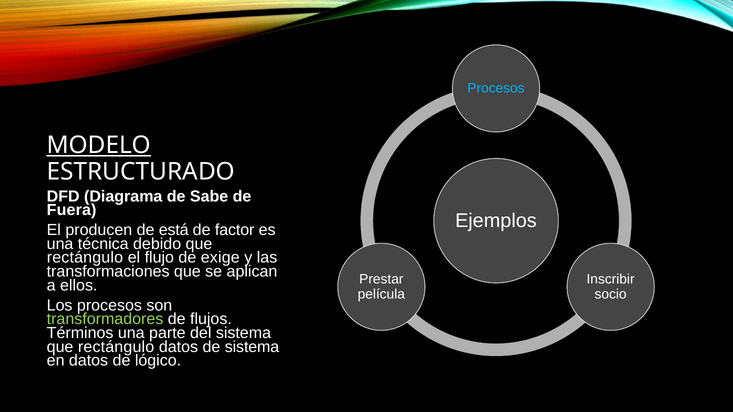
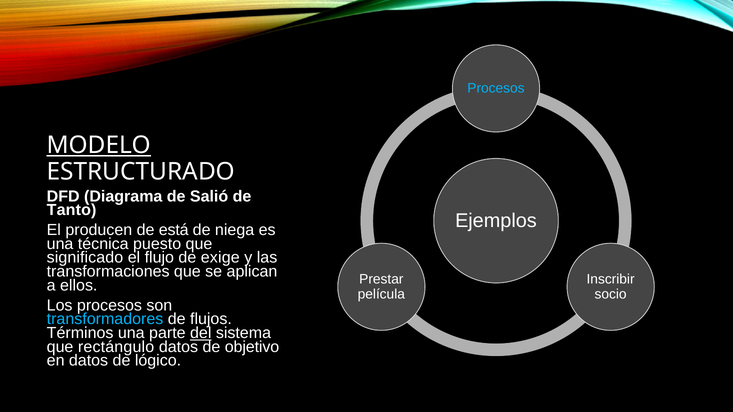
Sabe: Sabe -> Salió (209, 196)
Fuera: Fuera -> Tanto (72, 210)
factor: factor -> niega (235, 230)
debido: debido -> puesto (157, 244)
rectángulo: rectángulo -> significado (85, 258)
transformadores colour: light green -> light blue (105, 319)
del underline: none -> present (201, 333)
de sistema: sistema -> objetivo (252, 347)
